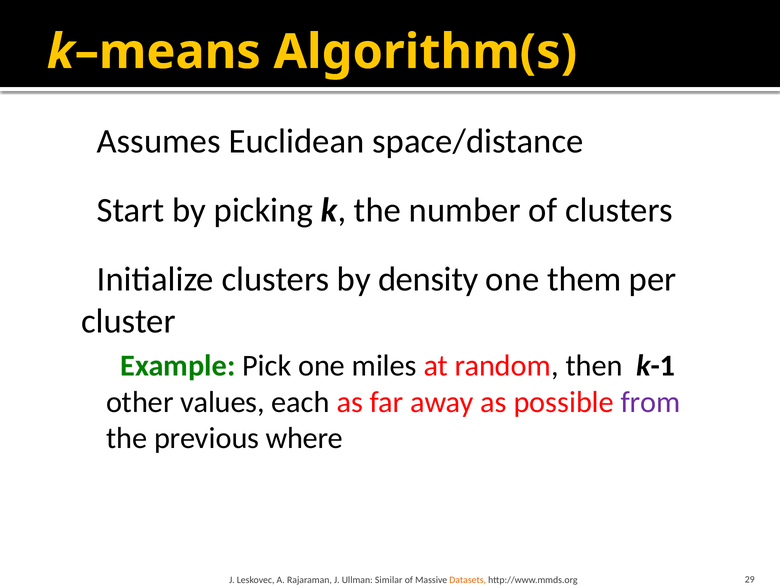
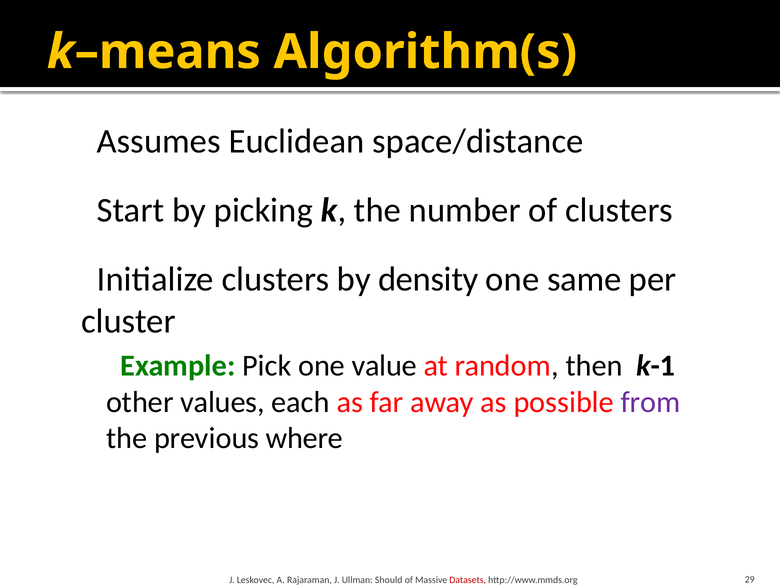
them: them -> same (584, 279)
miles: miles -> value (384, 366)
Similar: Similar -> Should (389, 580)
Datasets colour: orange -> red (468, 580)
